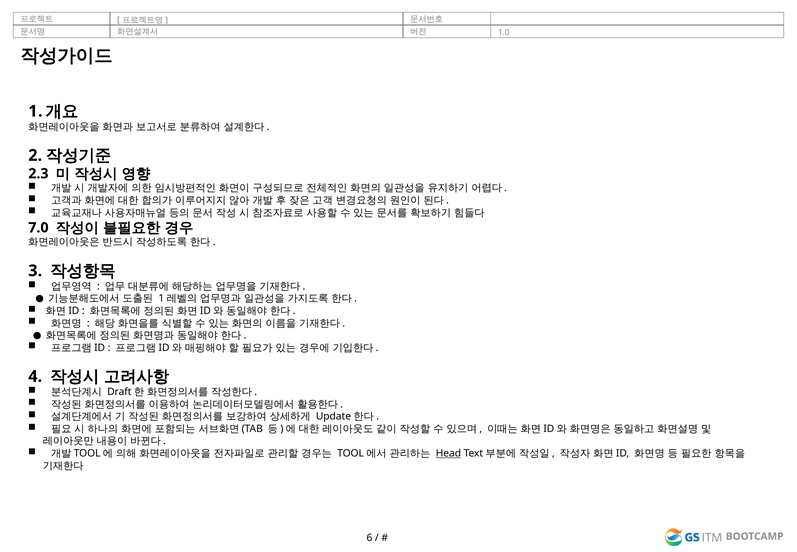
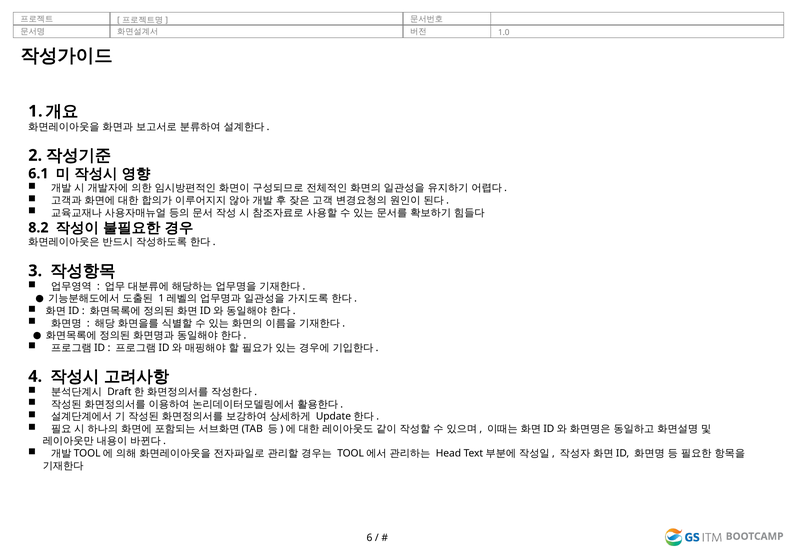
2.3: 2.3 -> 6.1 (38, 174)
7.0: 7.0 -> 8.2 (38, 228)
Head underline: present -> none (448, 453)
